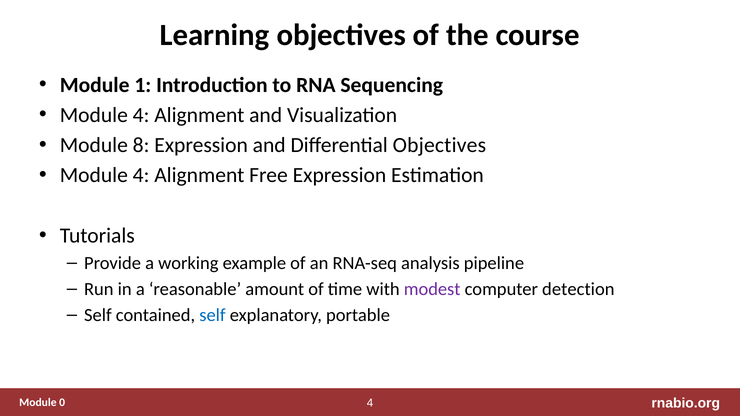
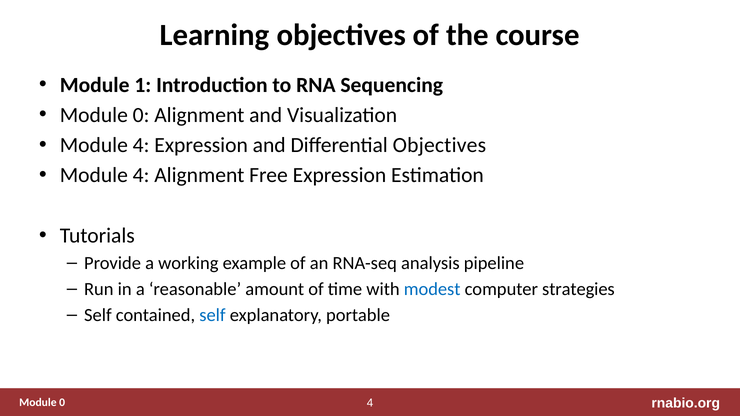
4: 4 -> 0 (141, 115)
8: 8 -> 4 (141, 145)
modest colour: purple -> blue (432, 289)
detection: detection -> strategies (578, 289)
